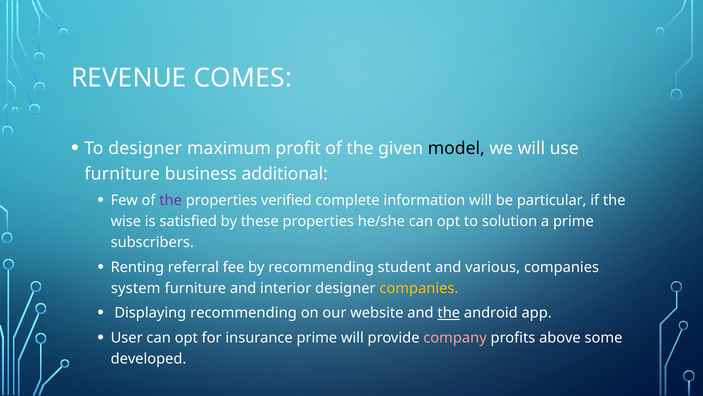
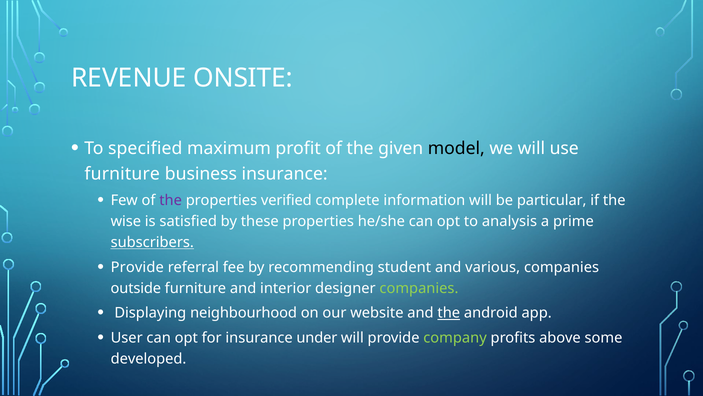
COMES: COMES -> ONSITE (243, 78)
To designer: designer -> specified (145, 148)
business additional: additional -> insurance (285, 174)
solution: solution -> analysis (509, 221)
subscribers underline: none -> present (152, 242)
Renting: Renting -> Provide (137, 267)
system: system -> outside (136, 288)
companies colour: yellow -> light green (419, 288)
Displaying recommending: recommending -> neighbourhood (244, 313)
insurance prime: prime -> under (317, 337)
company colour: pink -> light green (455, 337)
